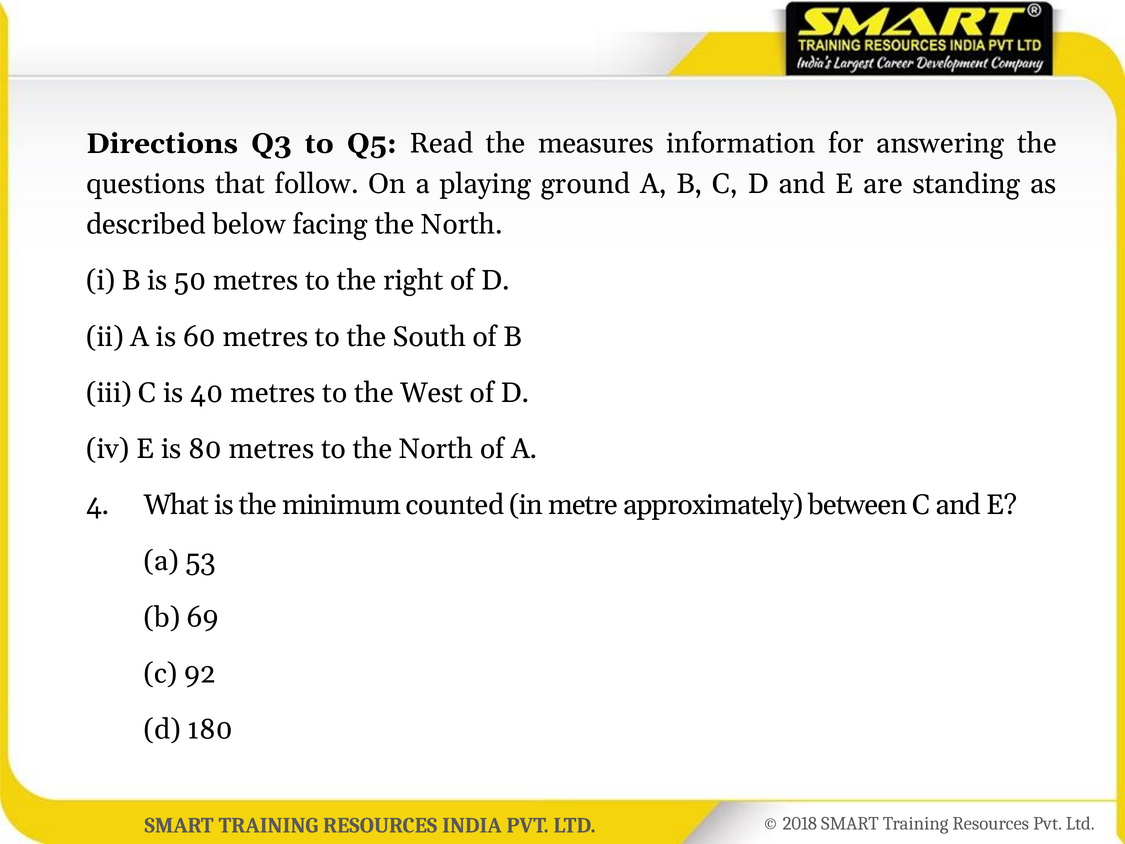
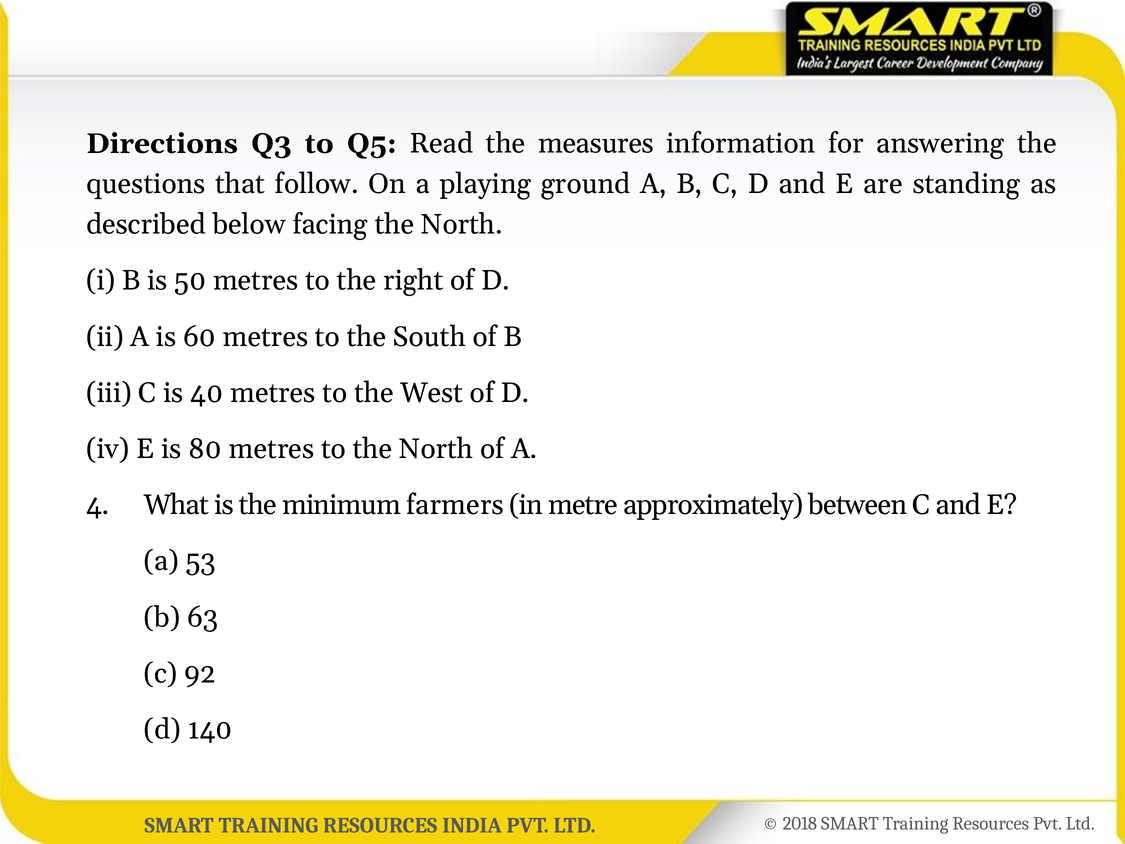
counted: counted -> farmers (455, 505)
69: 69 -> 63 (203, 617)
180: 180 -> 140 (210, 729)
